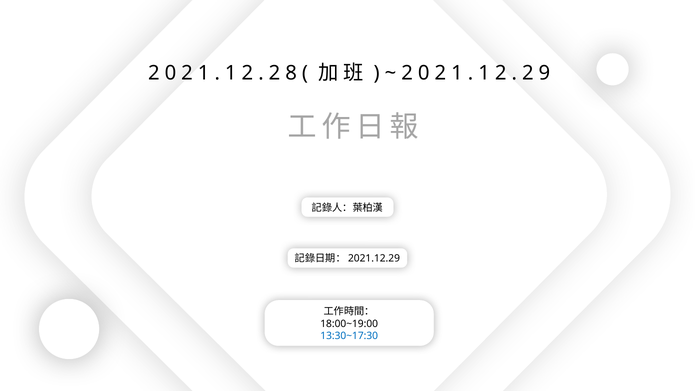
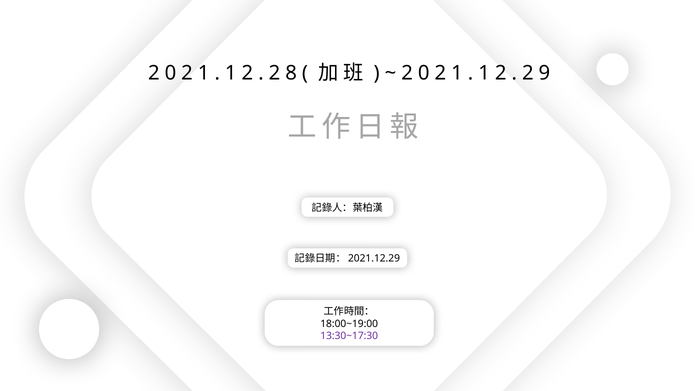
13:30~17:30 colour: blue -> purple (349, 336)
